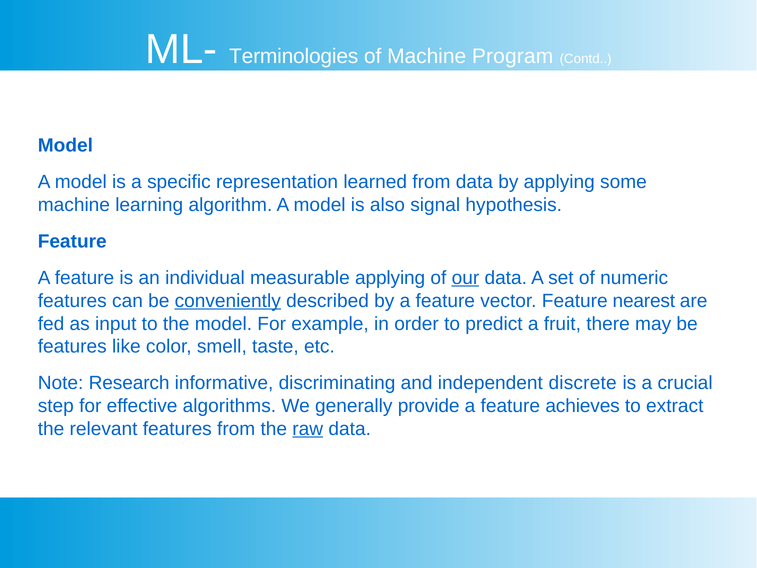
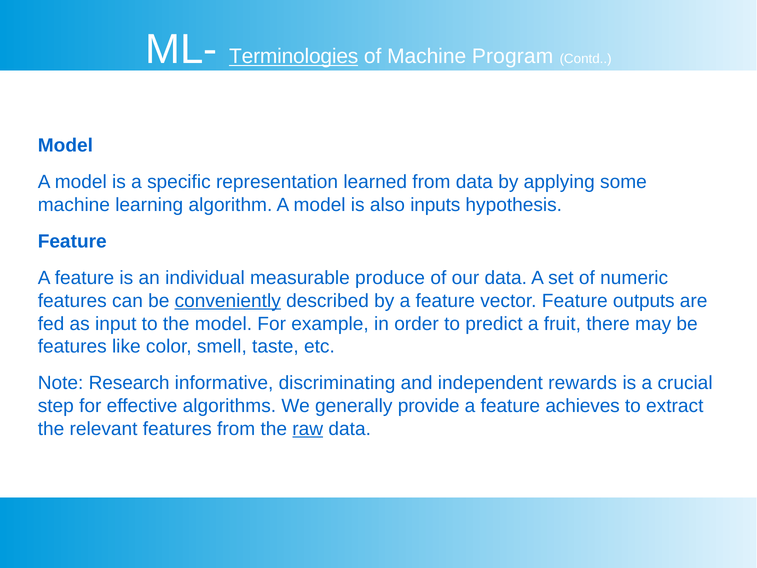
Terminologies underline: none -> present (294, 56)
signal: signal -> inputs (435, 205)
measurable applying: applying -> produce (390, 278)
our underline: present -> none (465, 278)
nearest: nearest -> outputs (644, 301)
discrete: discrete -> rewards (583, 383)
